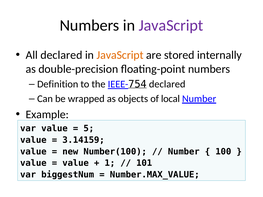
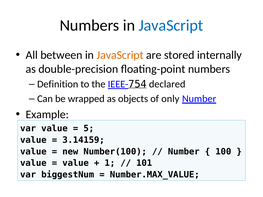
JavaScript colour: purple -> blue (171, 25)
All declared: declared -> between (61, 55)
local: local -> only (170, 99)
